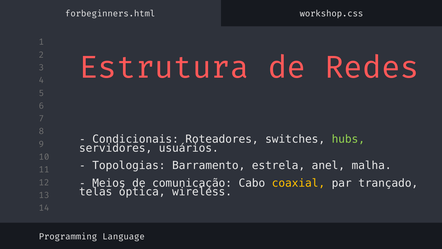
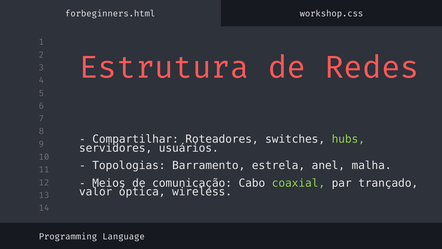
Condicionais: Condicionais -> Compartilhar (136, 139)
coaxial colour: yellow -> light green (298, 183)
telas: telas -> valor (96, 192)
